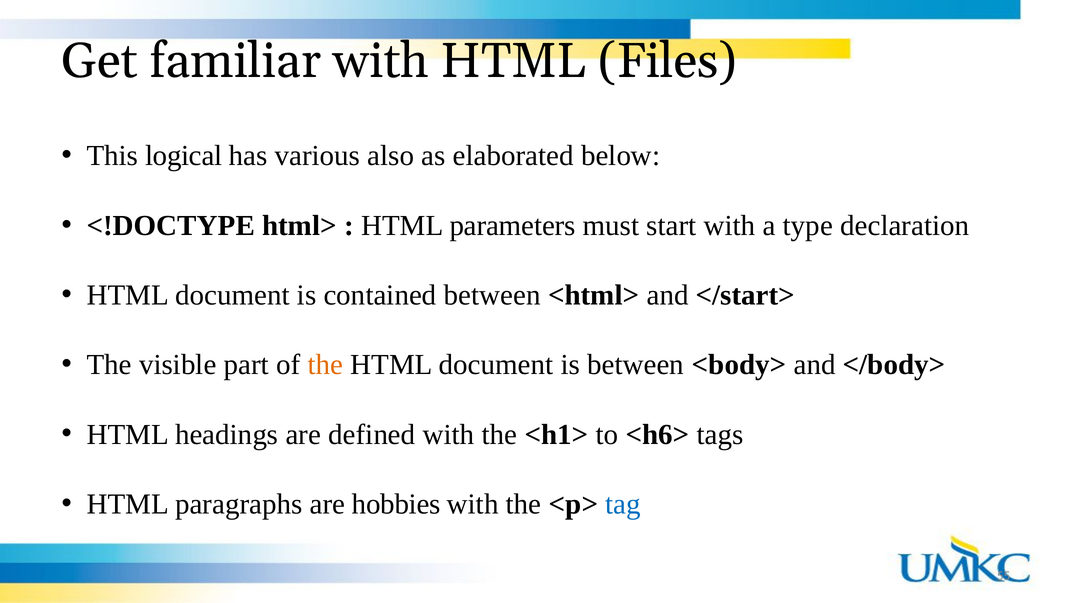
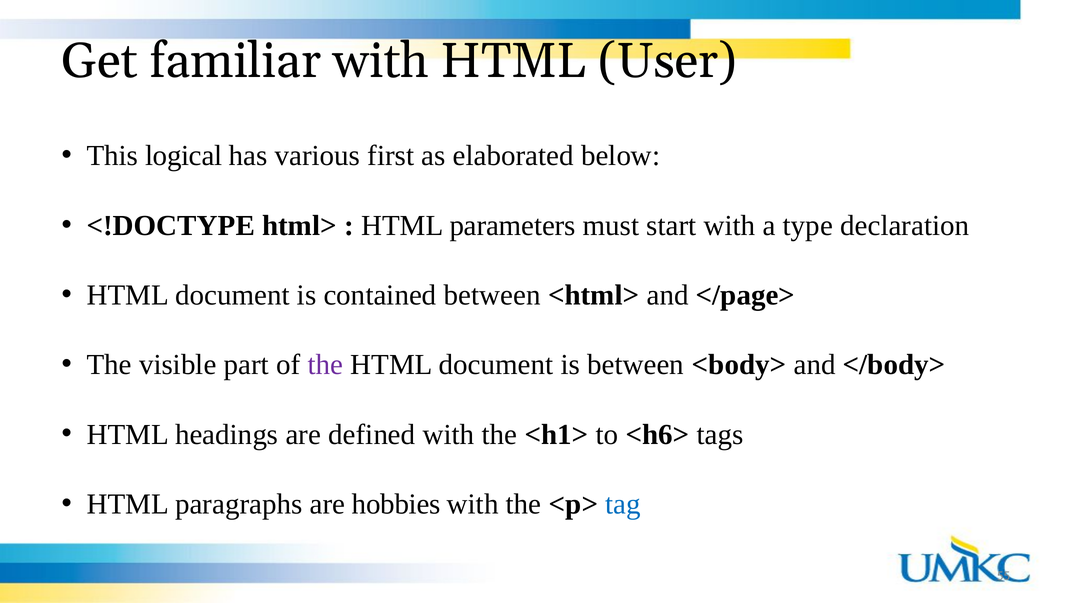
Files: Files -> User (668, 61)
also: also -> first (391, 156)
</start>: </start> -> </page> (745, 295)
the colour: orange -> purple (325, 365)
